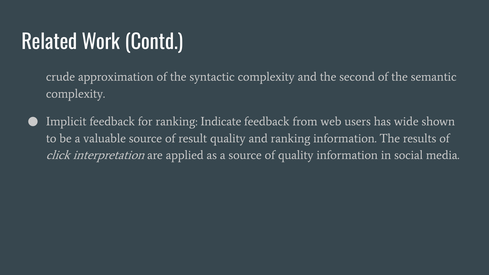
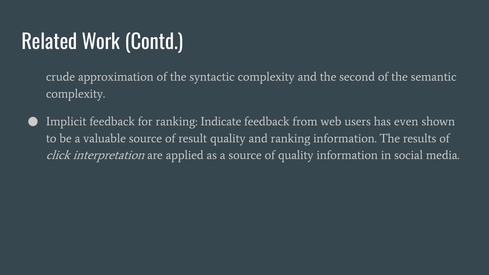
wide: wide -> even (406, 121)
